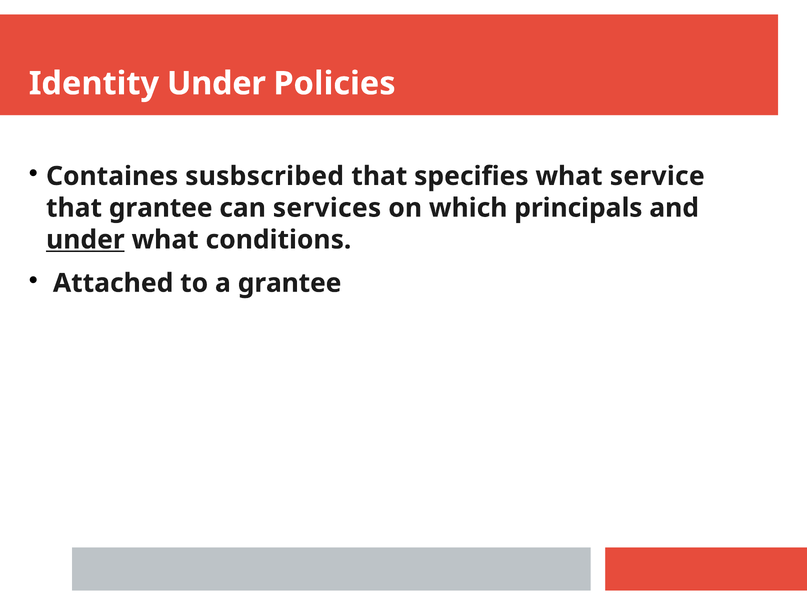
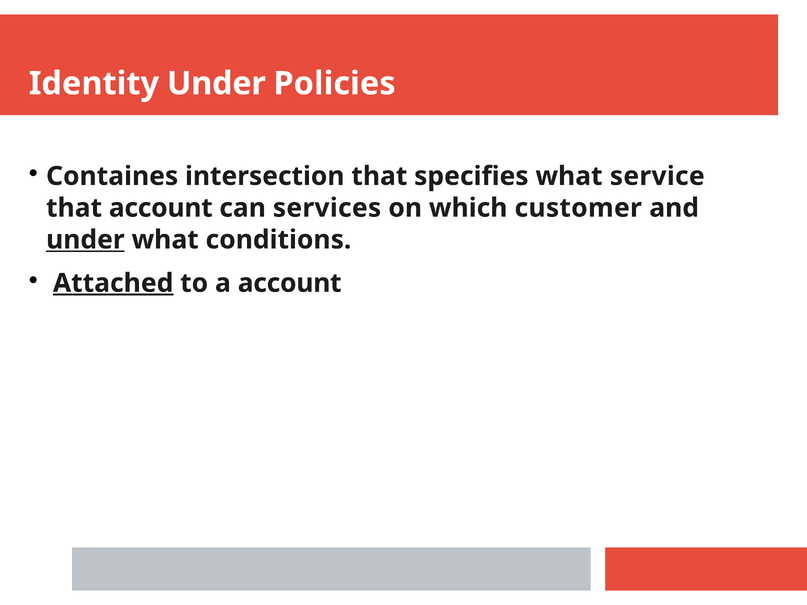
susbscribed: susbscribed -> intersection (265, 176)
that grantee: grantee -> account (161, 208)
principals: principals -> customer (578, 208)
Attached underline: none -> present (113, 283)
a grantee: grantee -> account (290, 283)
